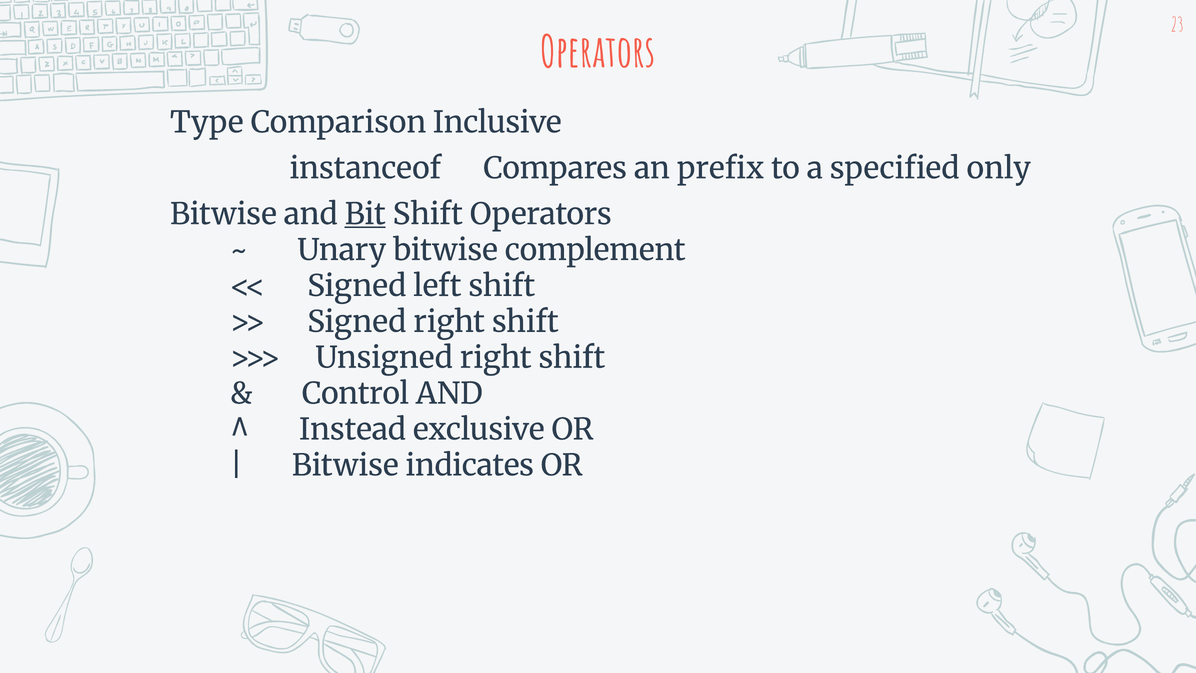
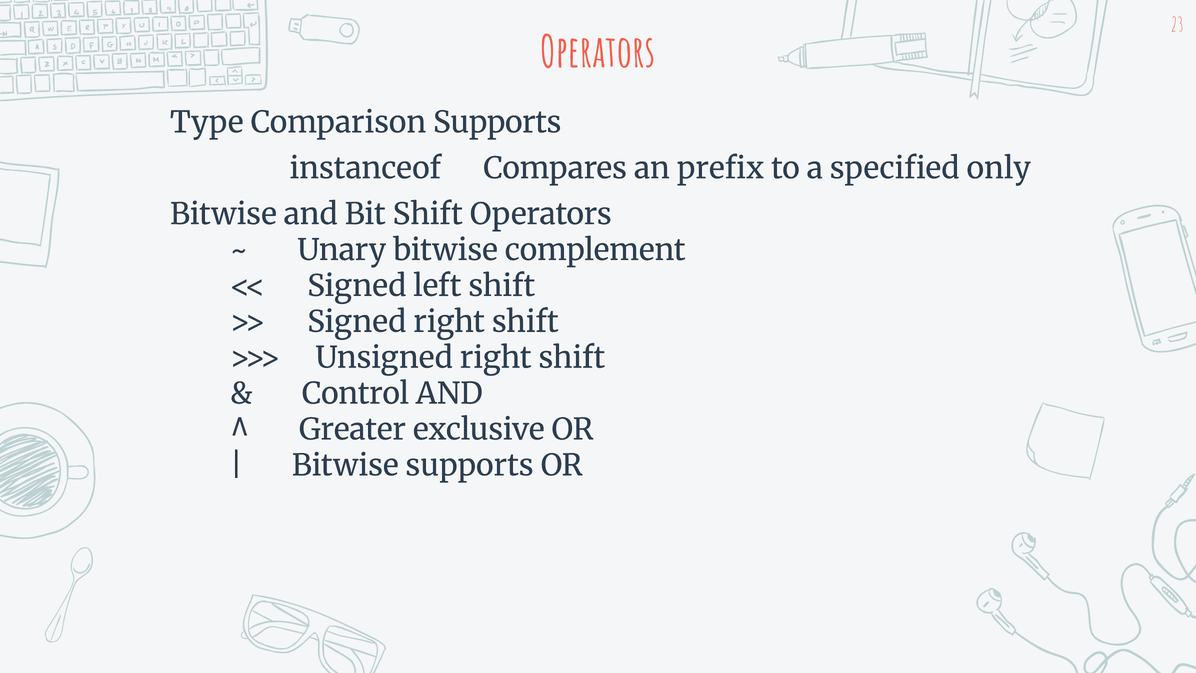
Comparison Inclusive: Inclusive -> Supports (497, 123)
Bit underline: present -> none (365, 214)
Instead: Instead -> Greater (352, 430)
Bitwise indicates: indicates -> supports (470, 465)
